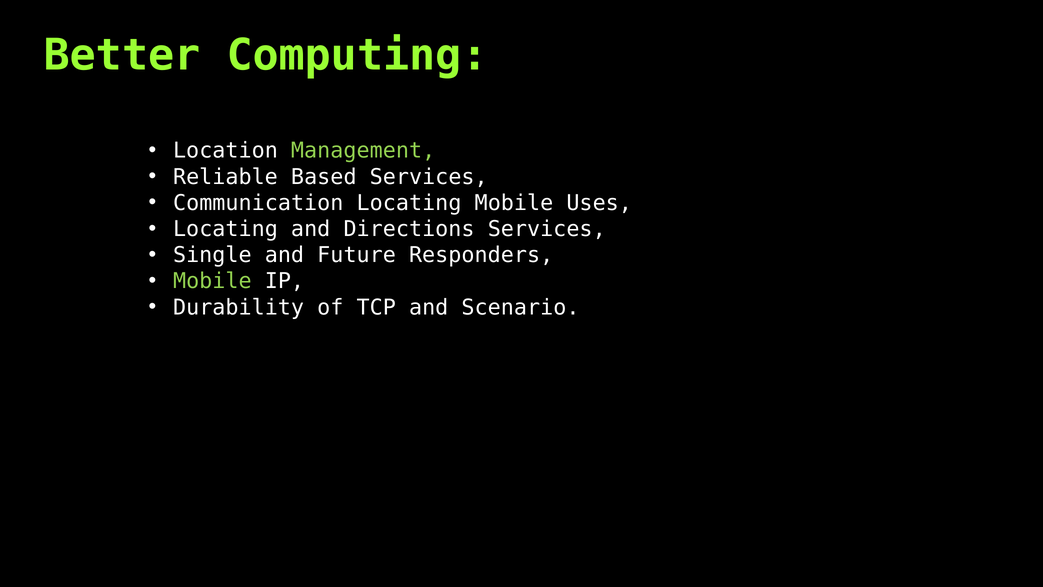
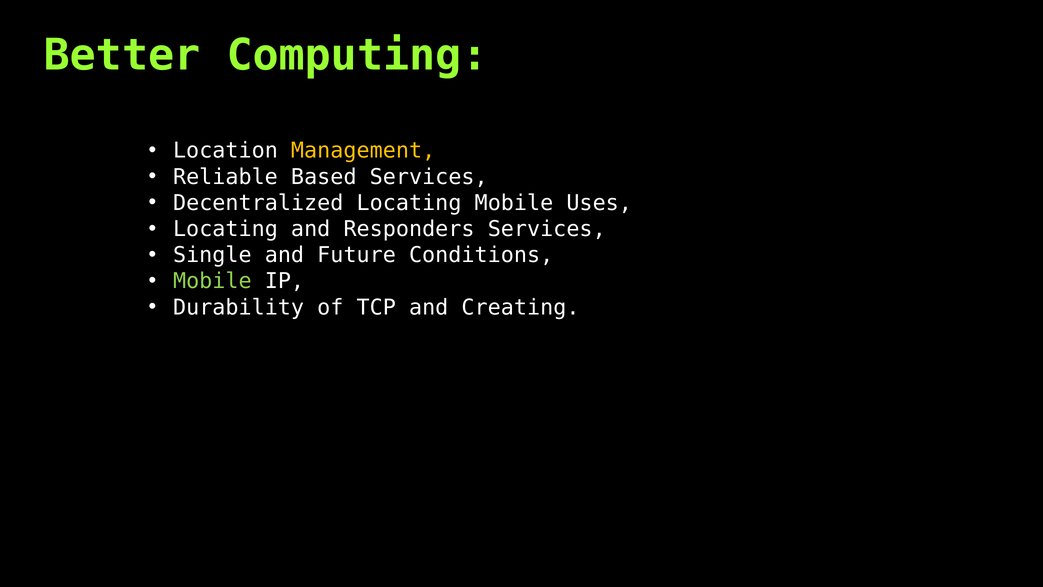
Management colour: light green -> yellow (363, 151)
Communication: Communication -> Decentralized (258, 203)
Directions: Directions -> Responders (409, 229)
Responders: Responders -> Conditions (481, 255)
Scenario: Scenario -> Creating (520, 307)
